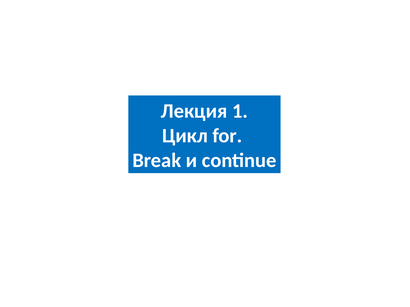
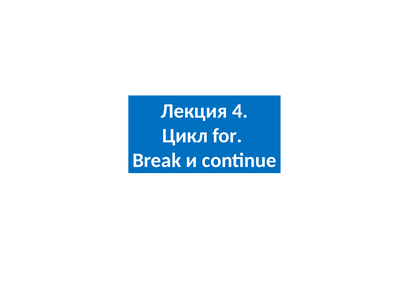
1: 1 -> 4 (240, 111)
